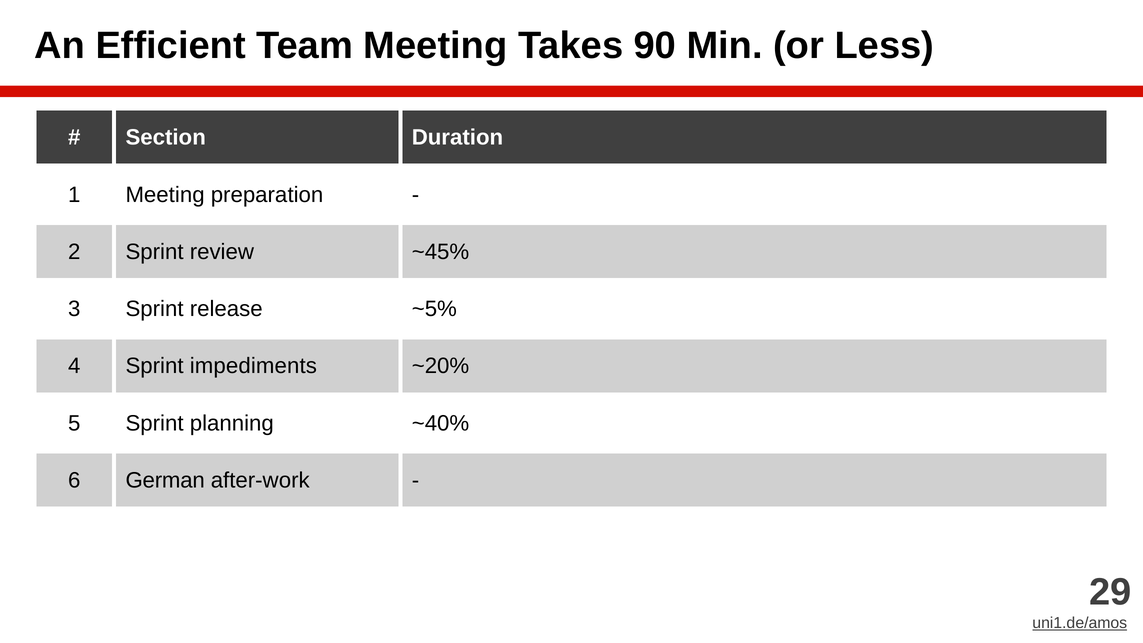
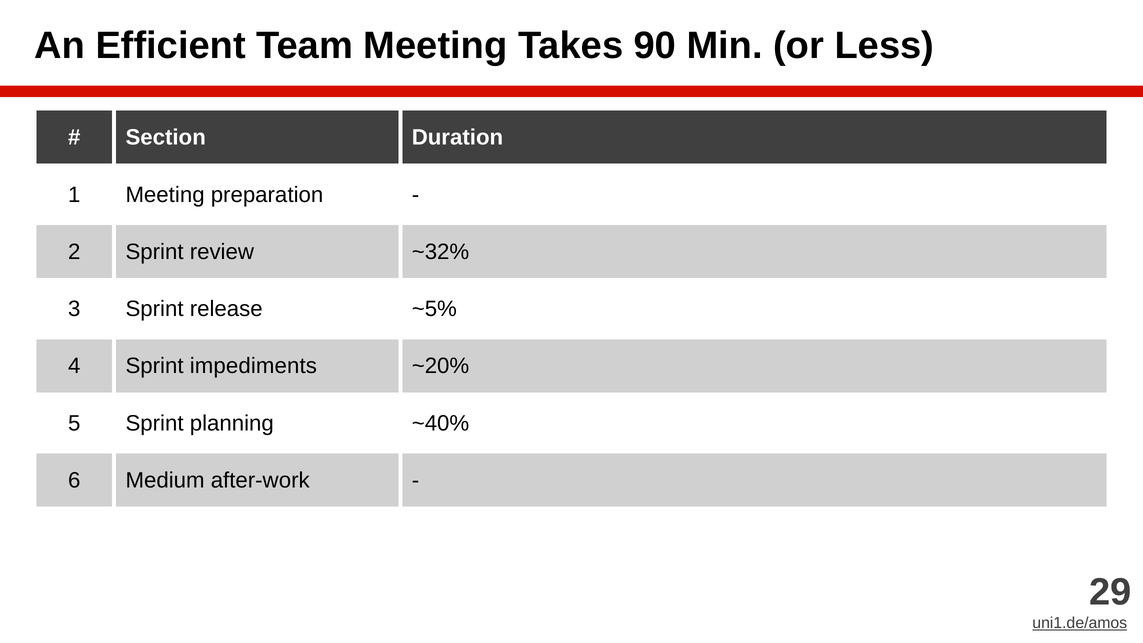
~45%: ~45% -> ~32% (441, 252)
German: German -> Medium (165, 480)
